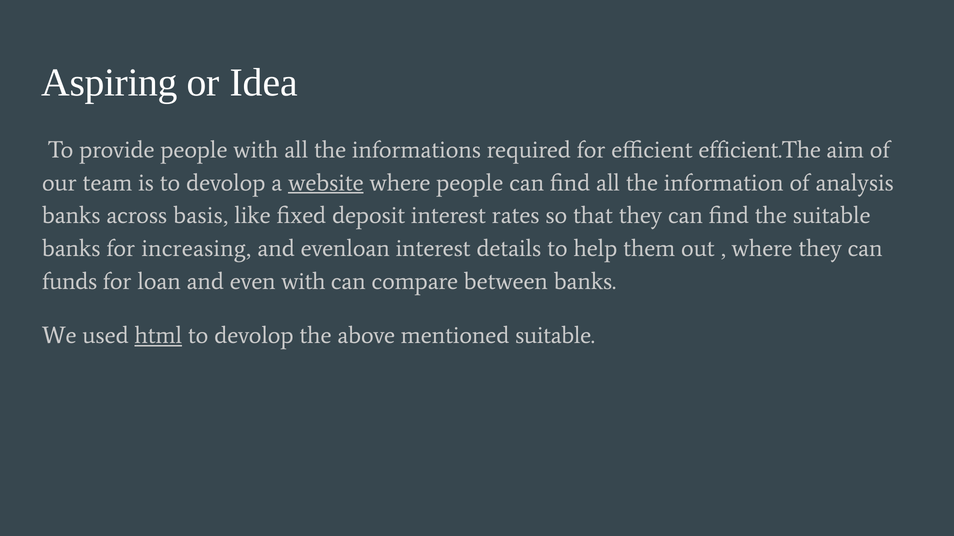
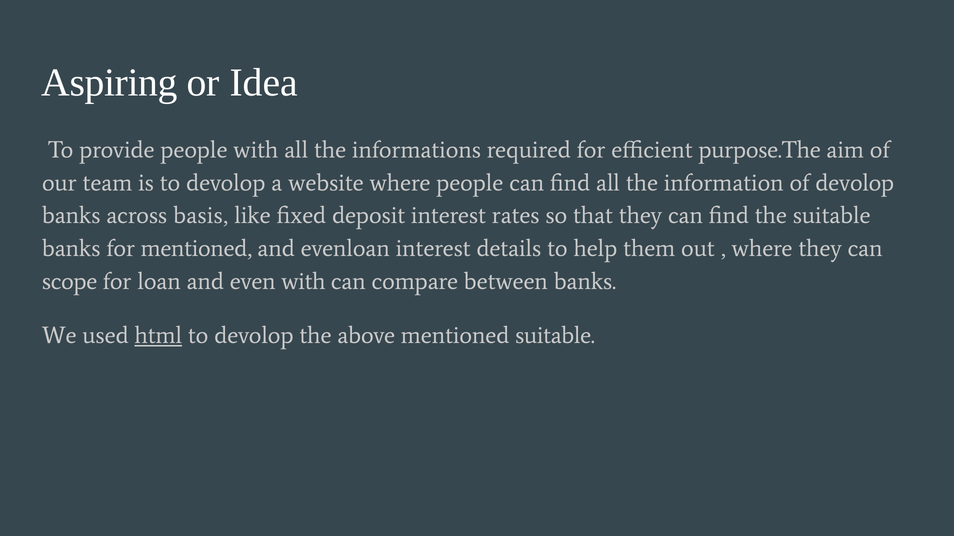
efficient.The: efficient.The -> purpose.The (760, 150)
website underline: present -> none (326, 183)
of analysis: analysis -> devolop (855, 183)
for increasing: increasing -> mentioned (196, 249)
funds: funds -> scope (70, 282)
